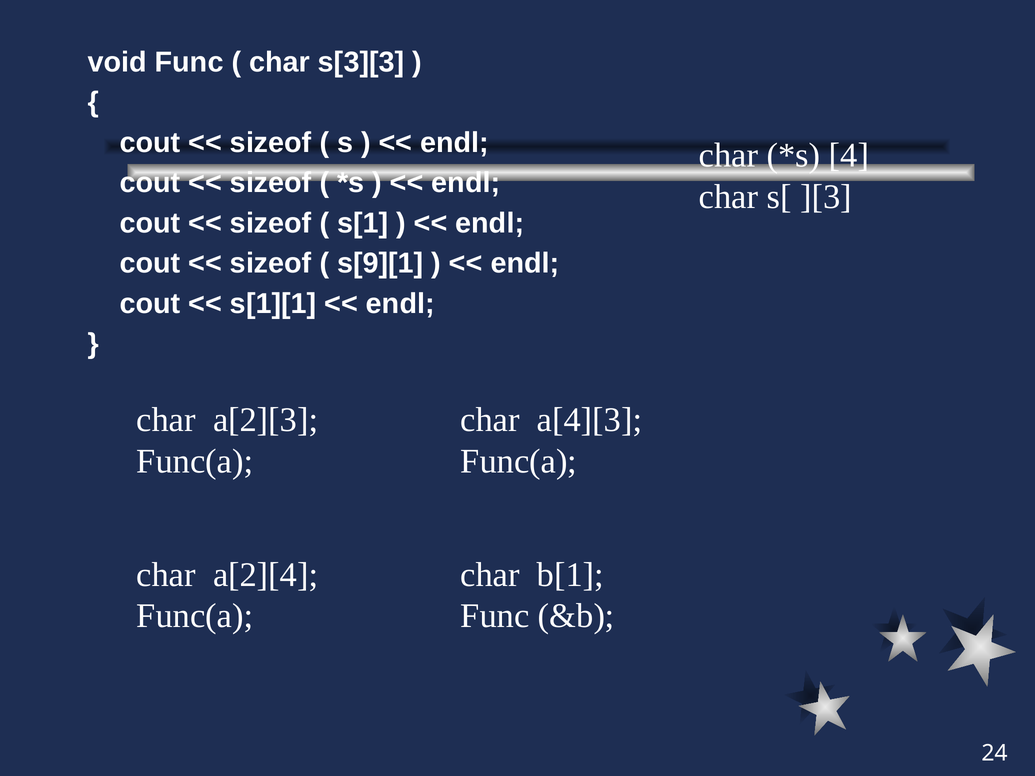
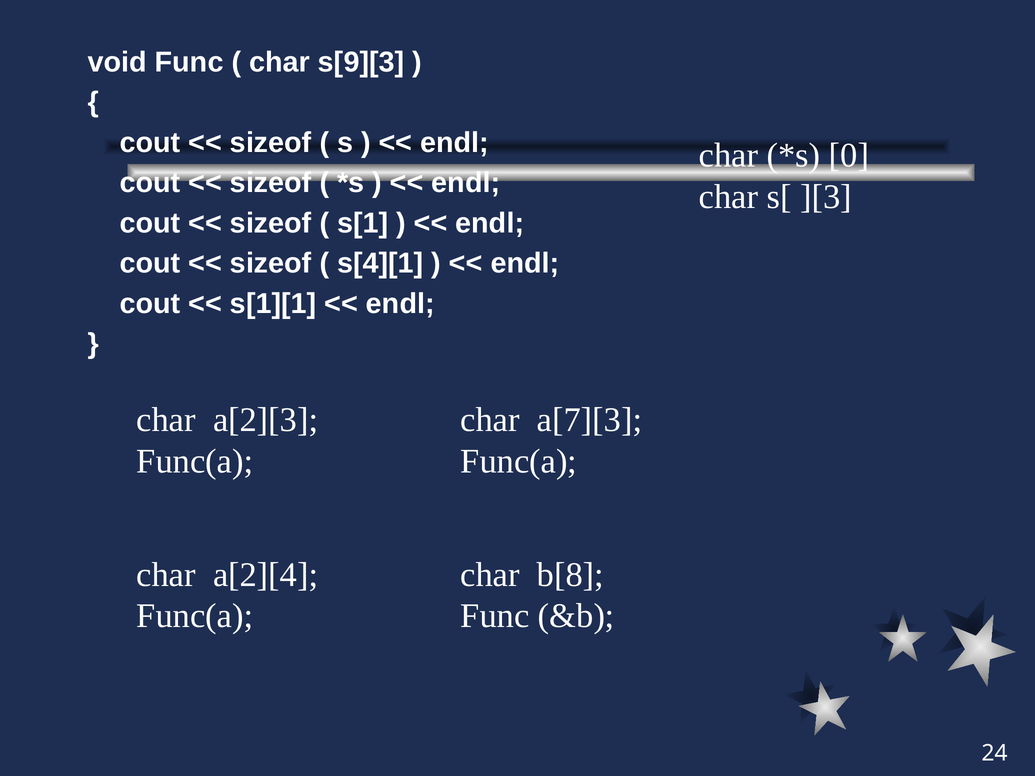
s[3][3: s[3][3 -> s[9][3 (361, 62)
4: 4 -> 0 (849, 155)
s[9][1: s[9][1 -> s[4][1 (380, 263)
a[4][3: a[4][3 -> a[7][3 (590, 420)
b[1: b[1 -> b[8 (570, 575)
